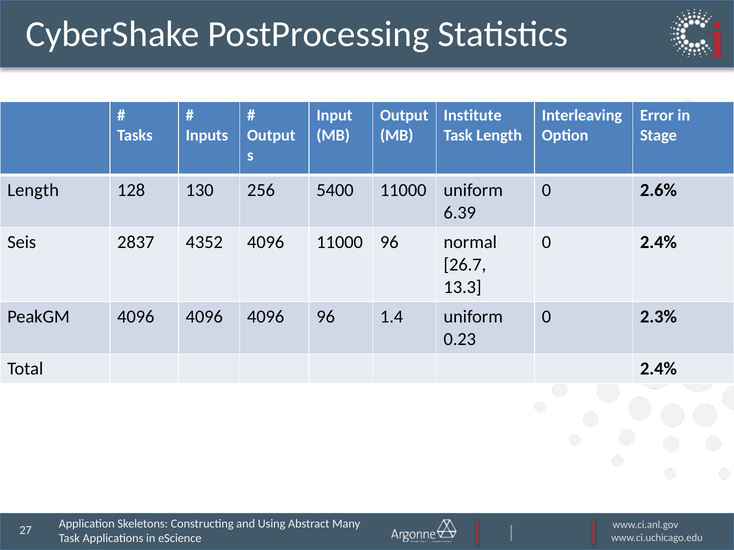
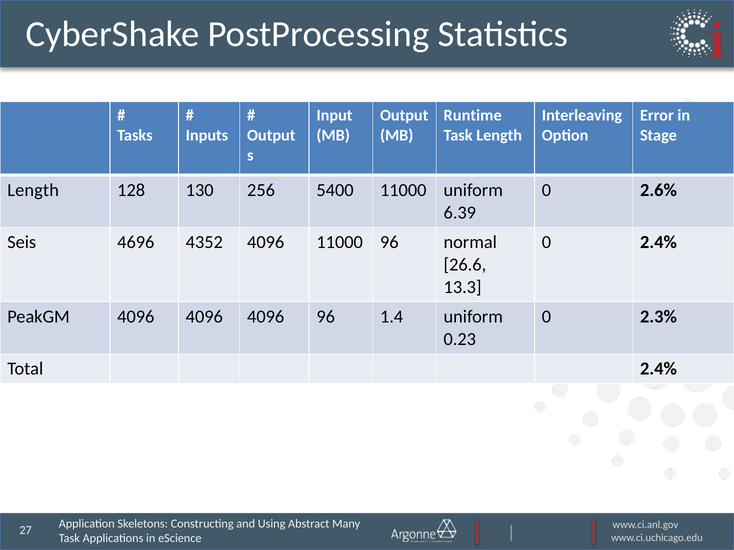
Institute: Institute -> Runtime (473, 116)
2837: 2837 -> 4696 (136, 242)
26.7: 26.7 -> 26.6 (465, 265)
